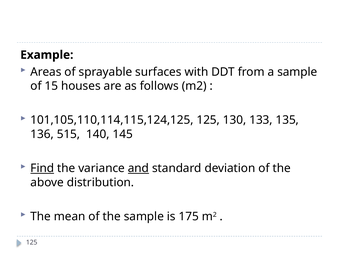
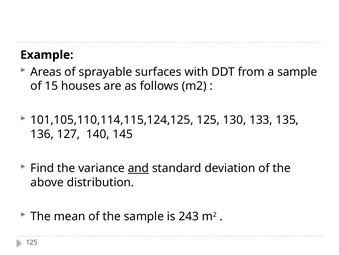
515: 515 -> 127 (68, 134)
Find underline: present -> none (42, 168)
175: 175 -> 243 (189, 216)
